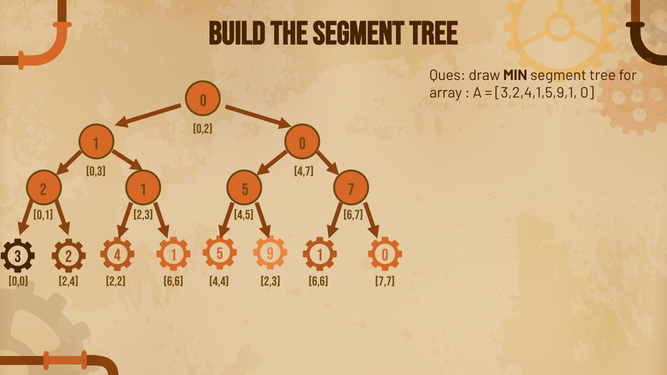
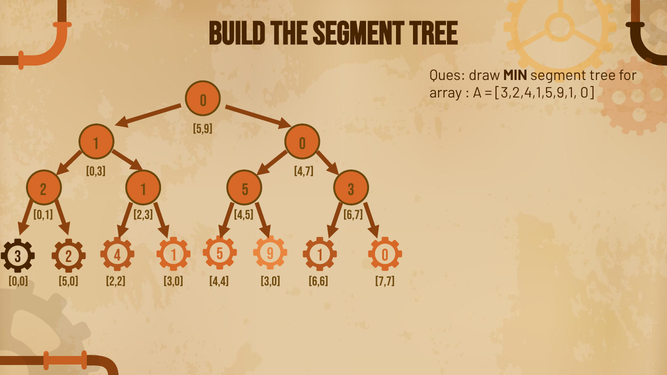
0,2: 0,2 -> 5,9 (203, 129)
5 7: 7 -> 3 (351, 190)
2,4: 2,4 -> 5,0 (69, 282)
2,2 6,6: 6,6 -> 3,0 (173, 282)
4,4 2,3: 2,3 -> 3,0 (270, 282)
